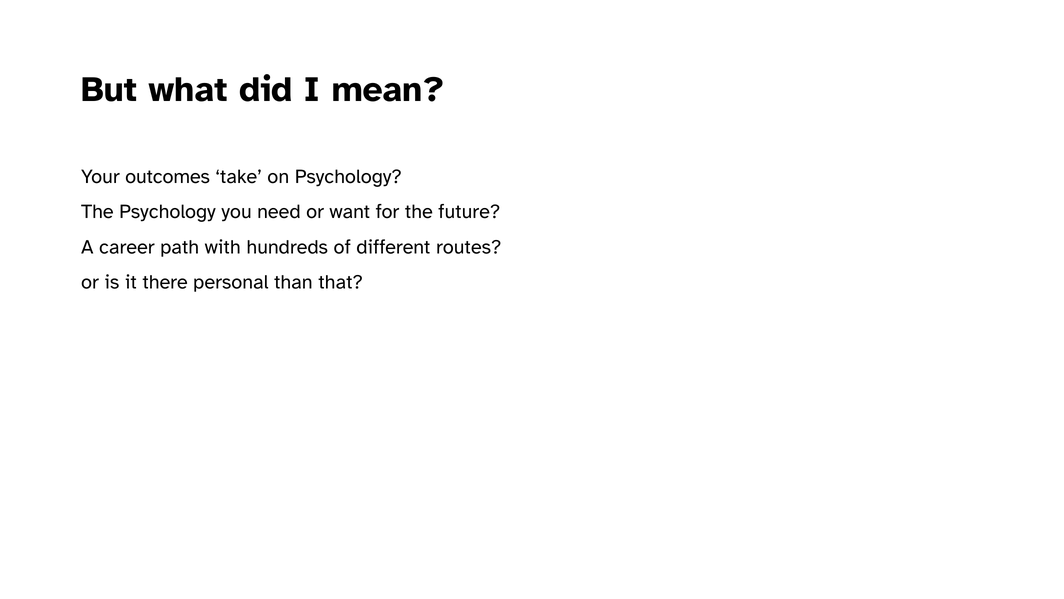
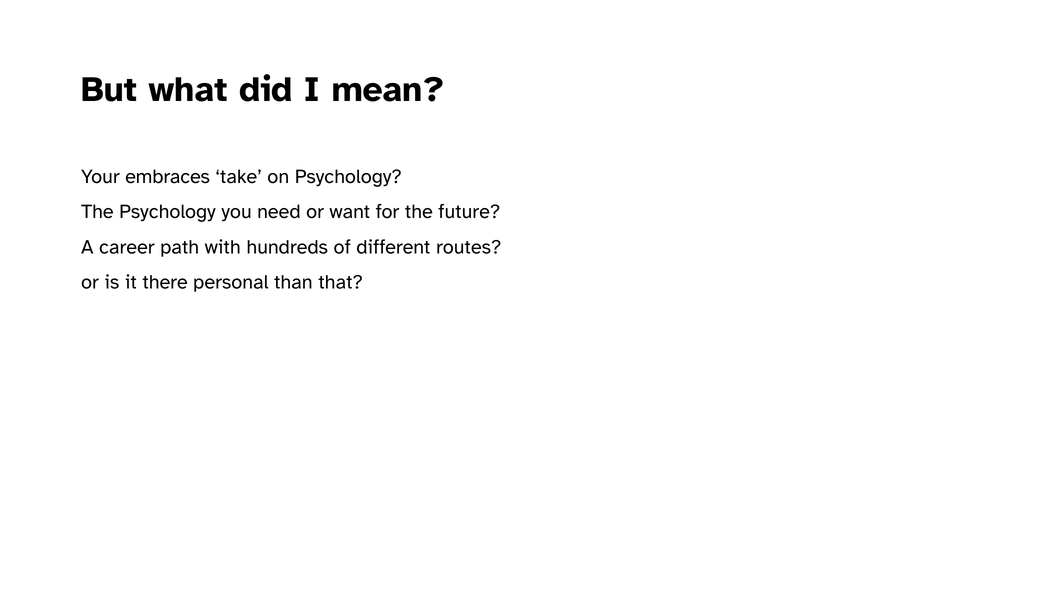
outcomes: outcomes -> embraces (168, 177)
